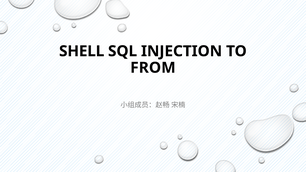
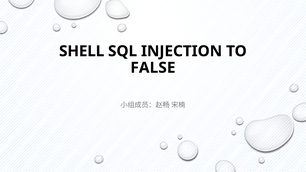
FROM: FROM -> FALSE (153, 68)
